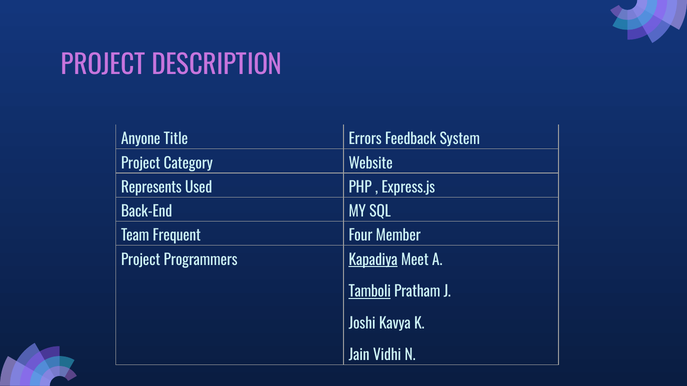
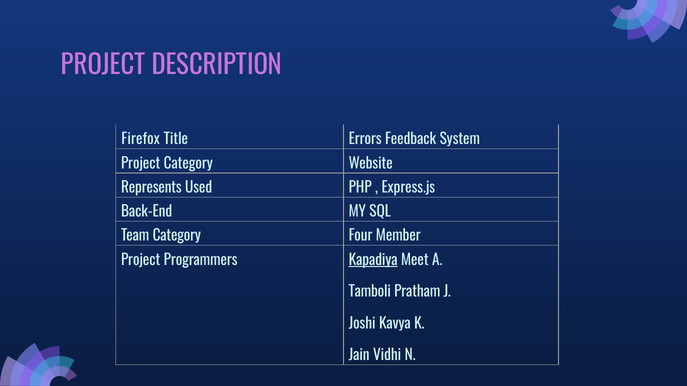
Anyone: Anyone -> Firefox (141, 140)
Team Frequent: Frequent -> Category (177, 236)
Tamboli underline: present -> none (370, 292)
